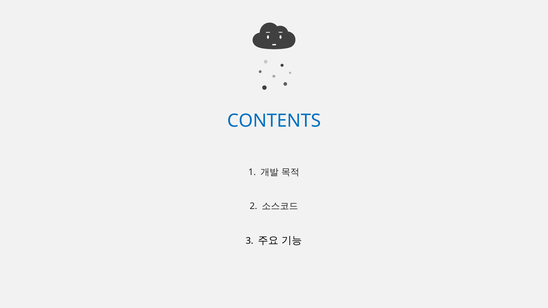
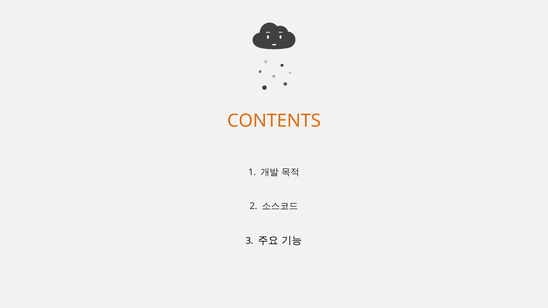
CONTENTS colour: blue -> orange (274, 121)
